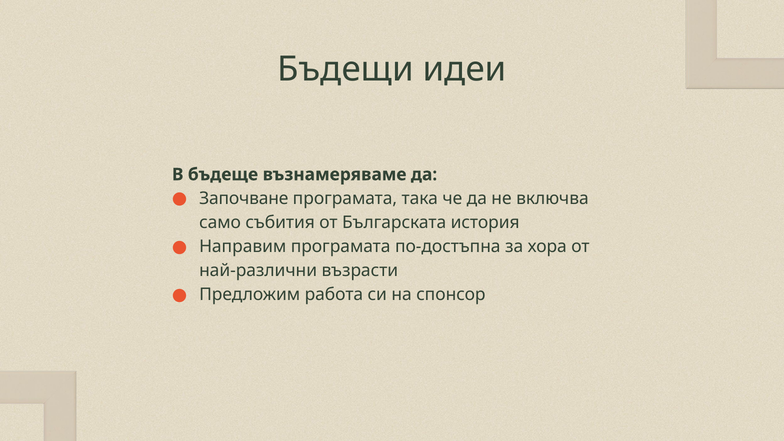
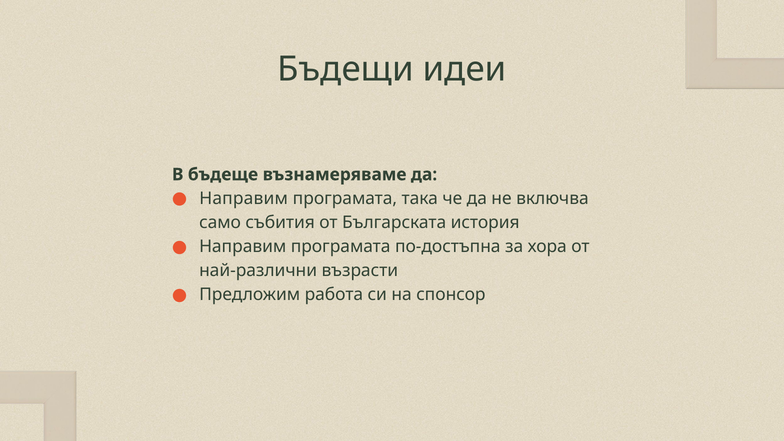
Започване: Започване -> Направим (244, 199)
